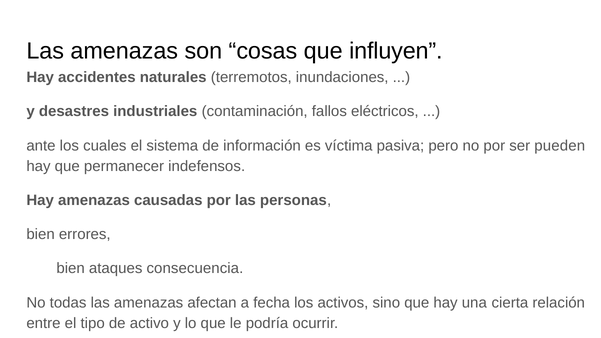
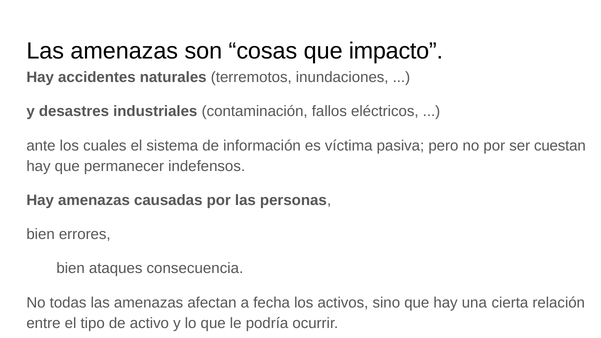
influyen: influyen -> impacto (396, 51)
pueden: pueden -> cuestan (560, 146)
